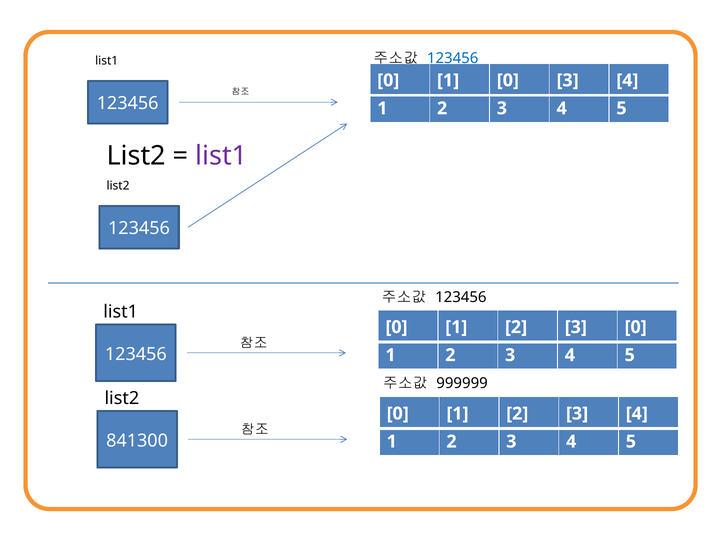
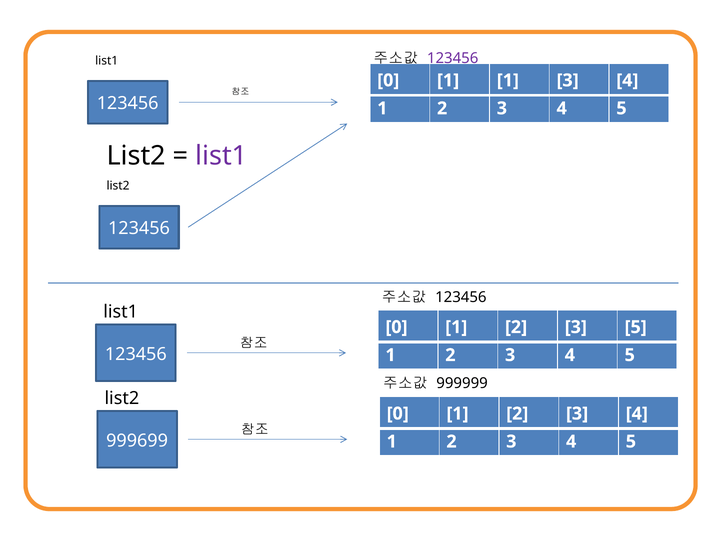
123456 colour: blue -> purple (453, 58)
1 0: 0 -> 1 (508, 80)
3 0: 0 -> 5 (636, 327)
841300: 841300 -> 999699 (137, 440)
